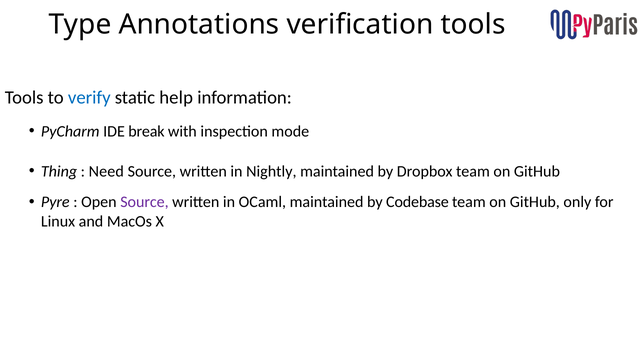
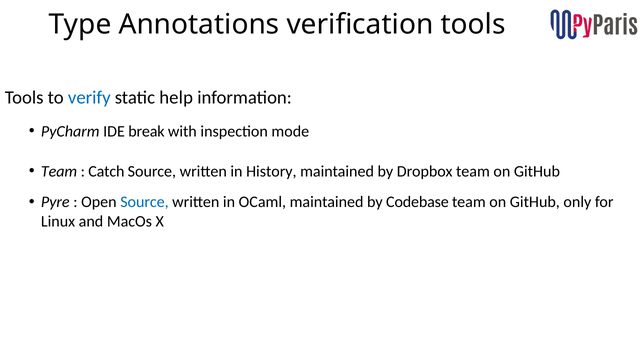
Thing: Thing -> Team (59, 172)
Need: Need -> Catch (106, 172)
Nightly: Nightly -> History (271, 172)
Source colour: purple -> blue (144, 202)
